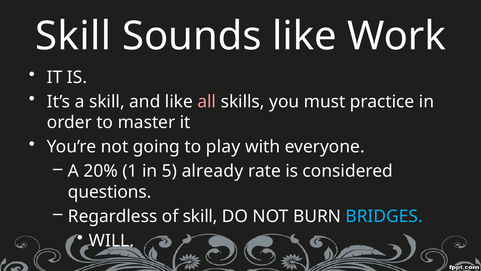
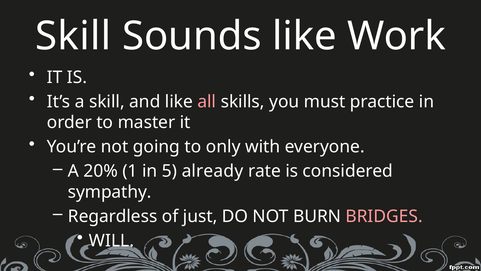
play: play -> only (223, 147)
questions: questions -> sympathy (110, 192)
of skill: skill -> just (200, 216)
BRIDGES colour: light blue -> pink (384, 216)
